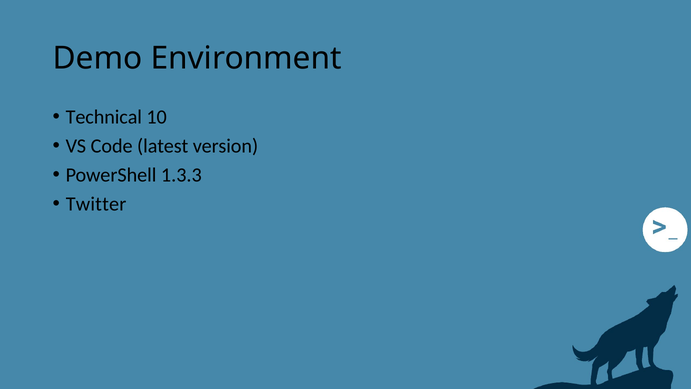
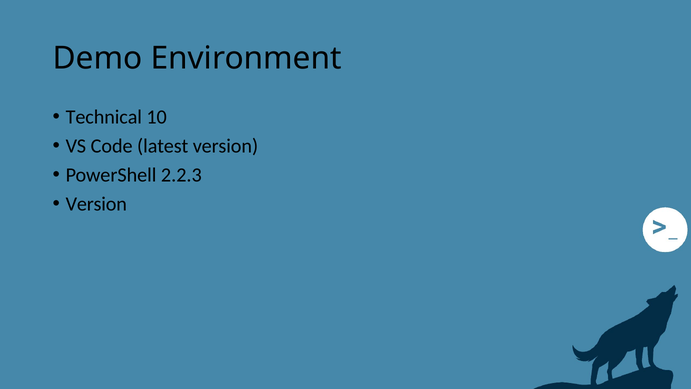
1.3.3: 1.3.3 -> 2.2.3 (181, 175)
Twitter: Twitter -> Version (96, 204)
